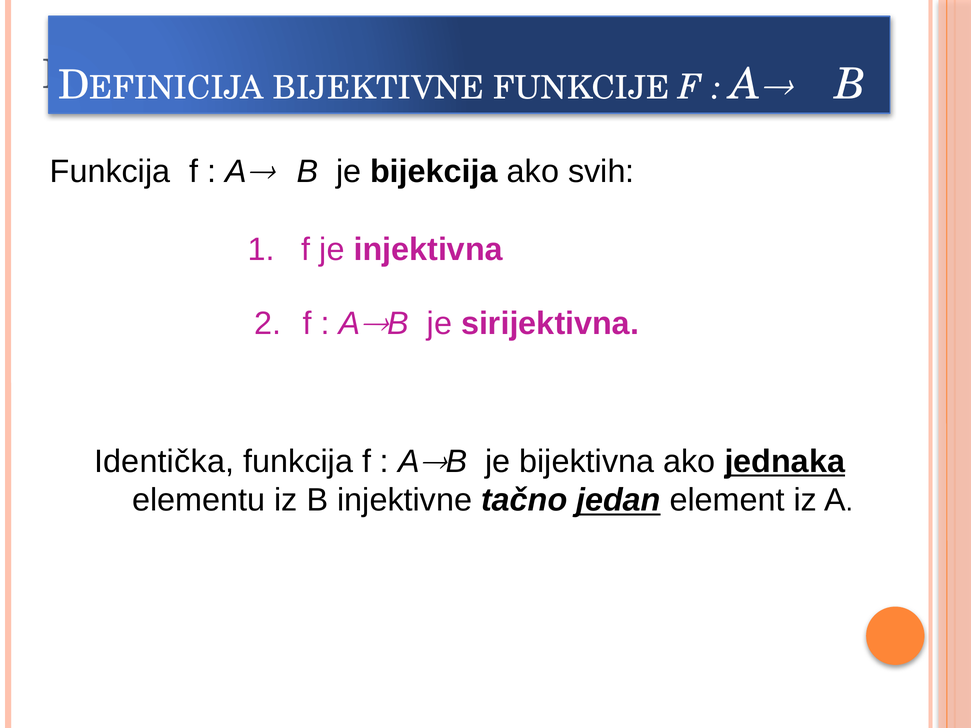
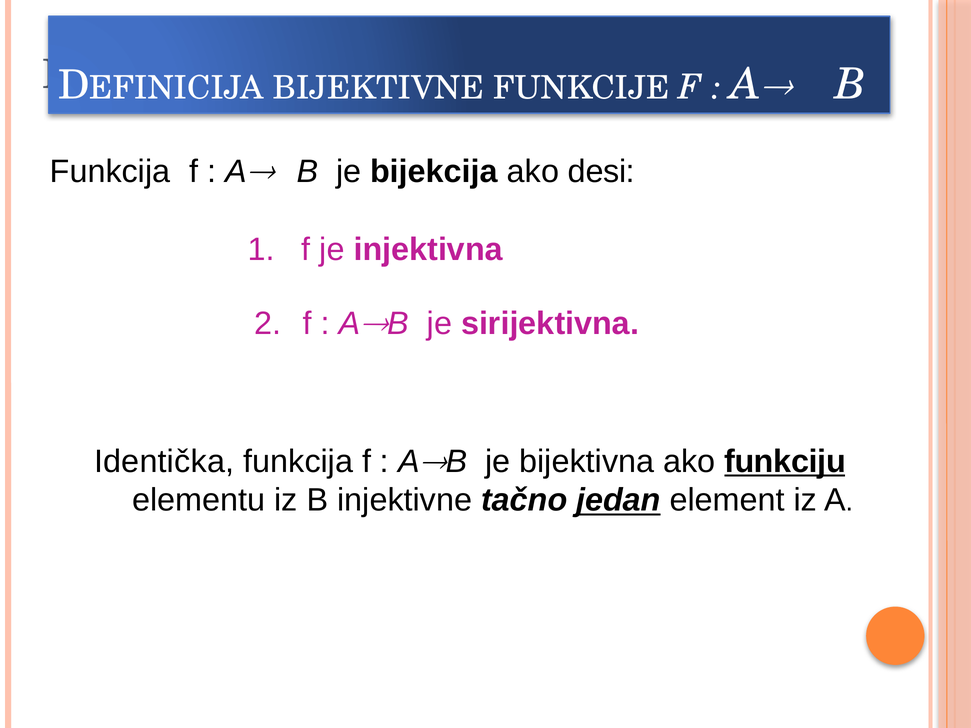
svih: svih -> desi (601, 172)
jednaka: jednaka -> funkciju (785, 462)
